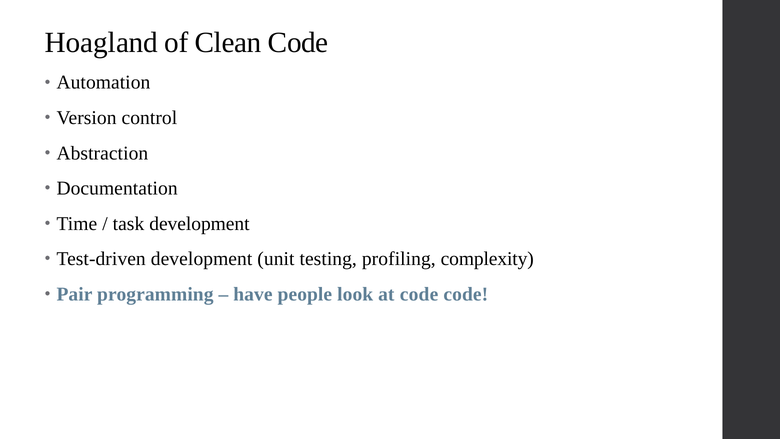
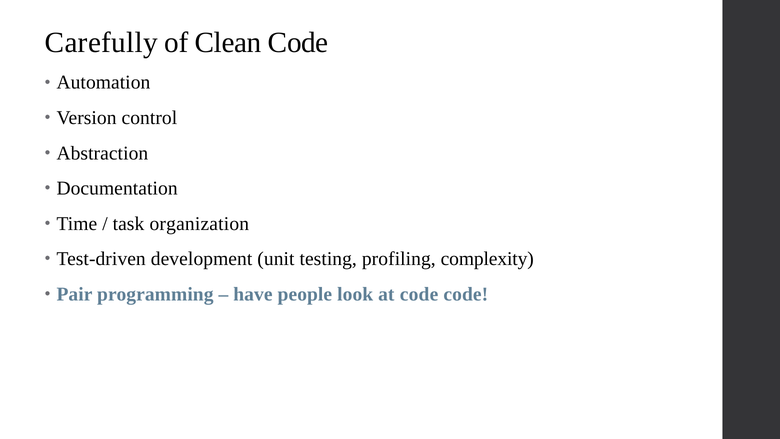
Hoagland: Hoagland -> Carefully (101, 43)
task development: development -> organization (199, 223)
